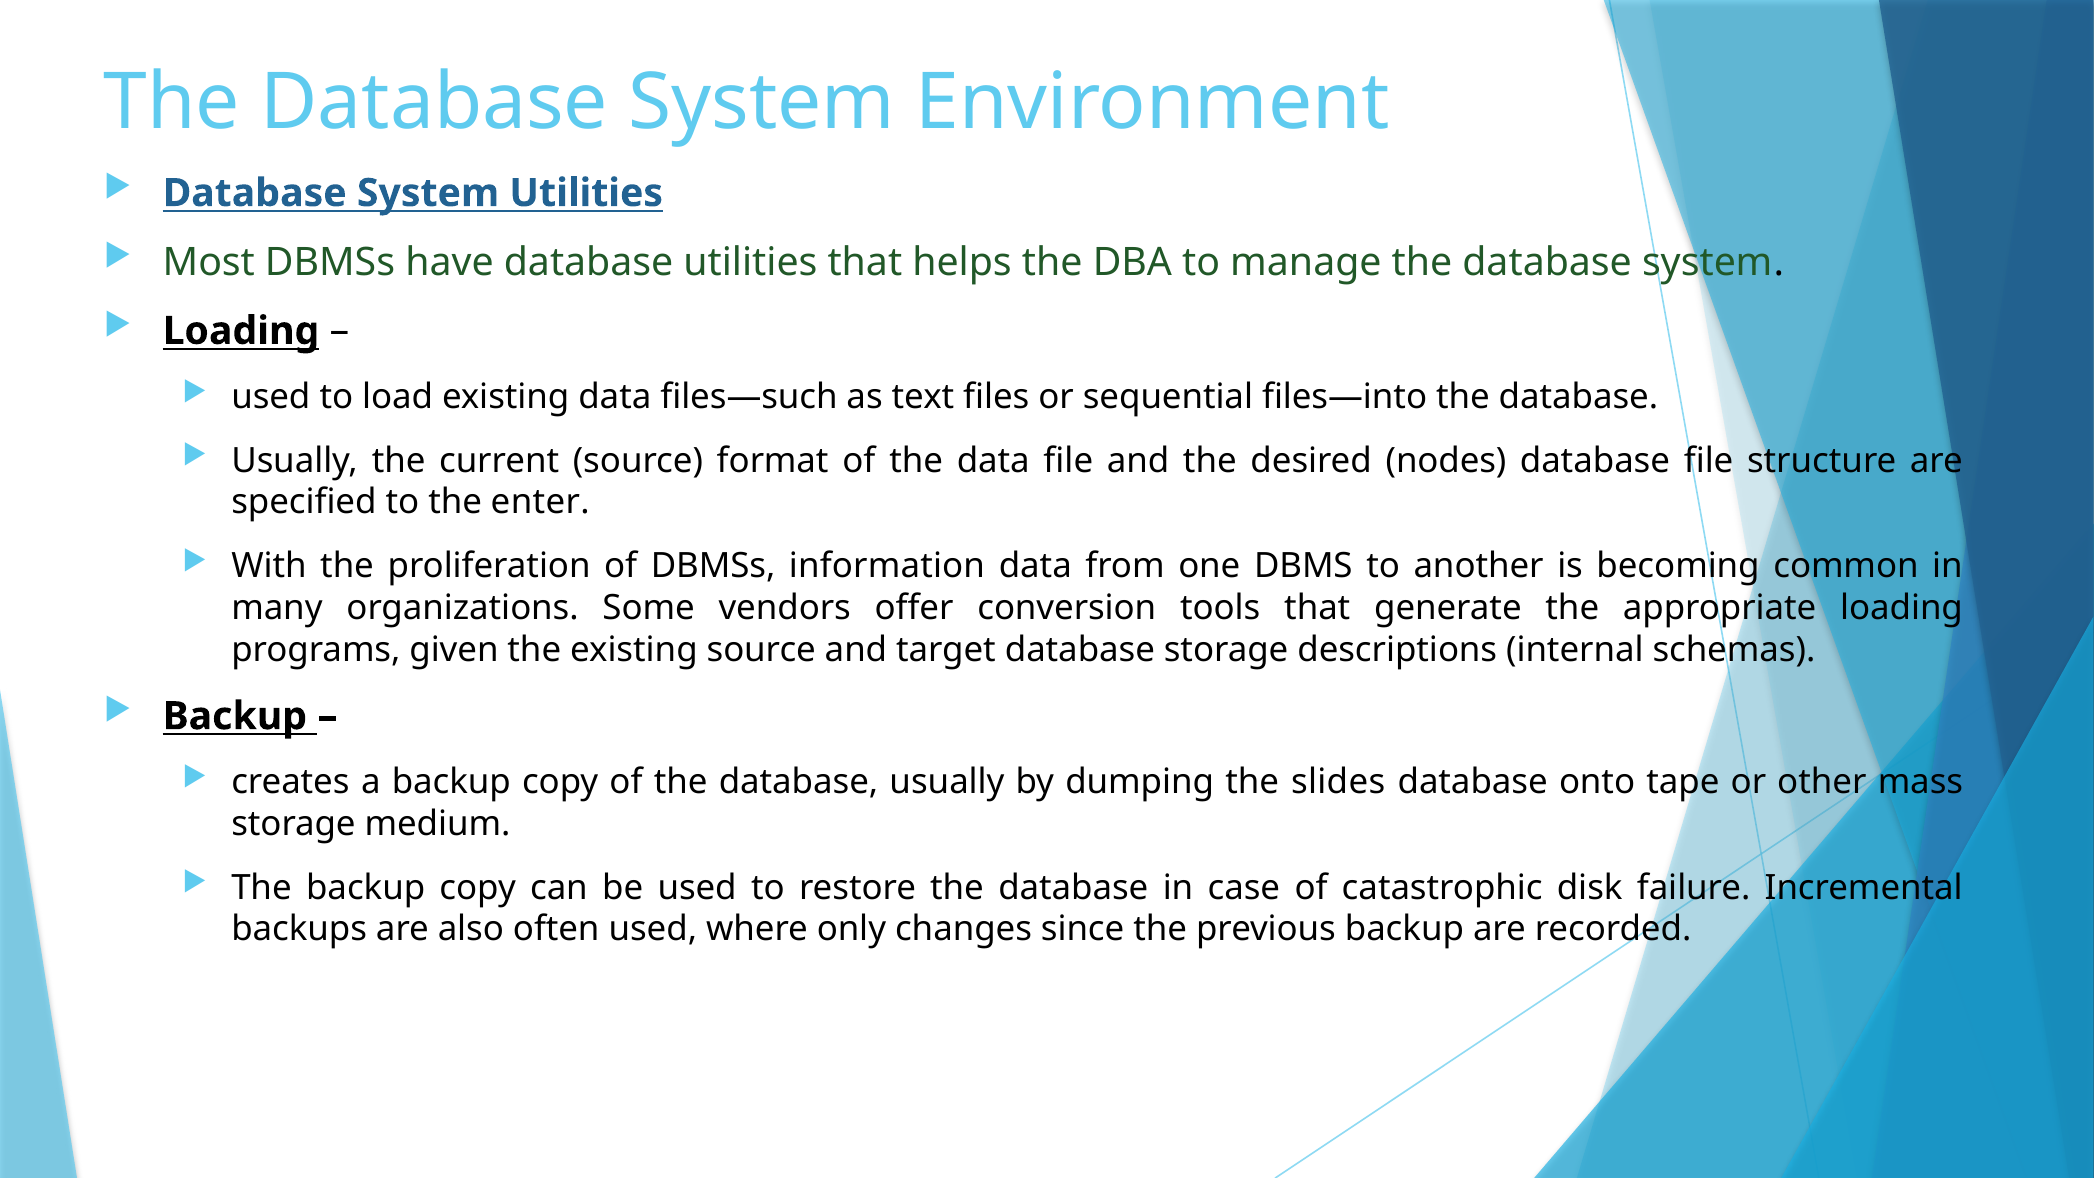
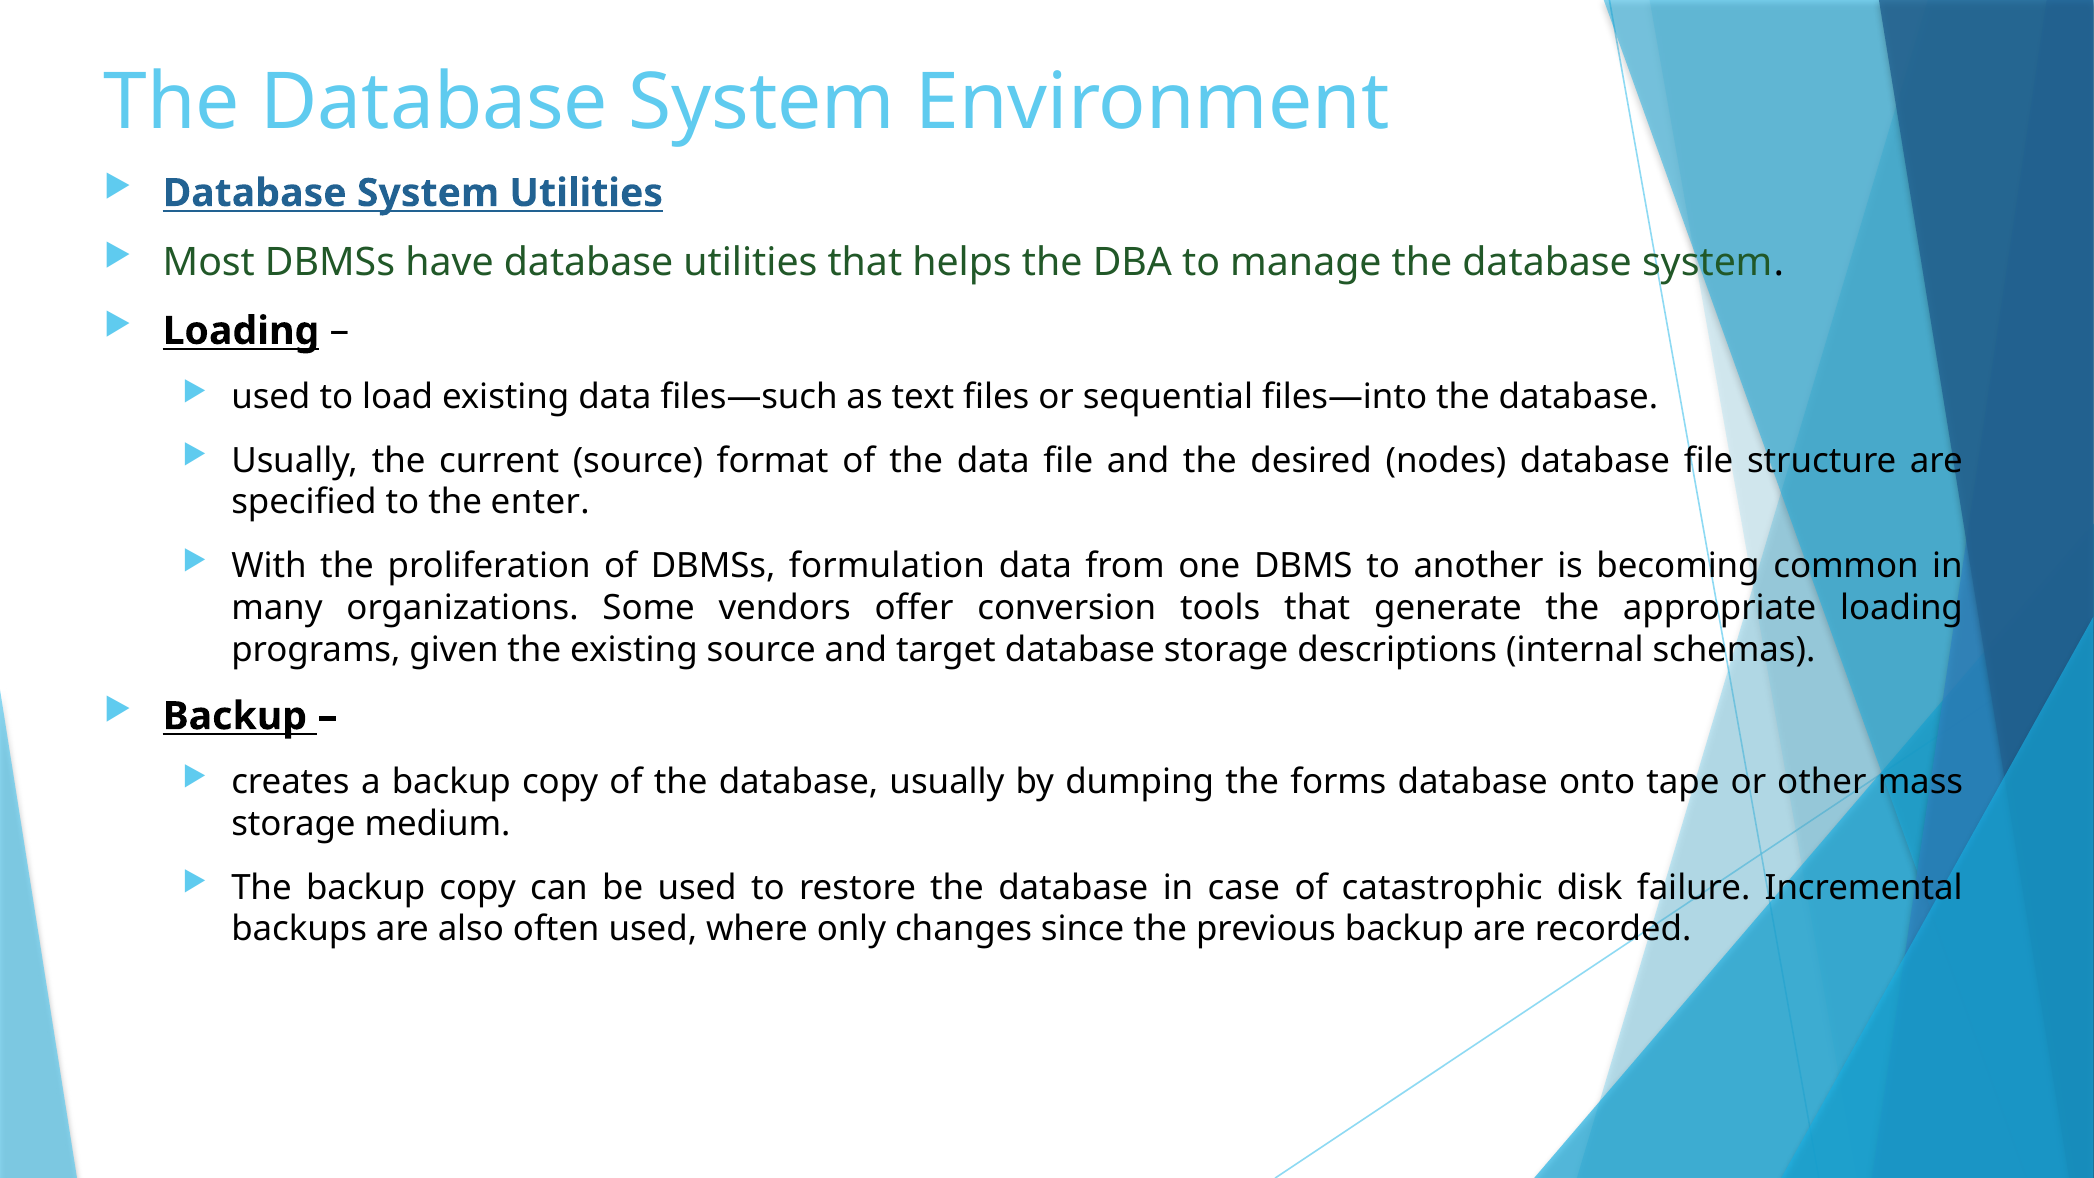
information: information -> formulation (887, 566)
slides: slides -> forms (1338, 782)
